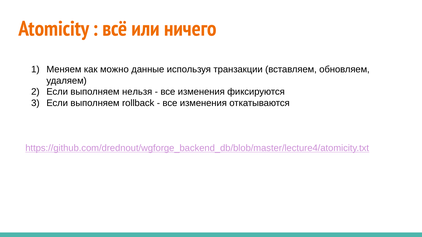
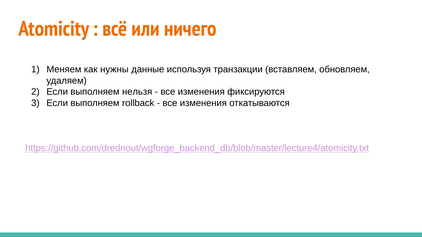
можно: можно -> нужны (114, 70)
